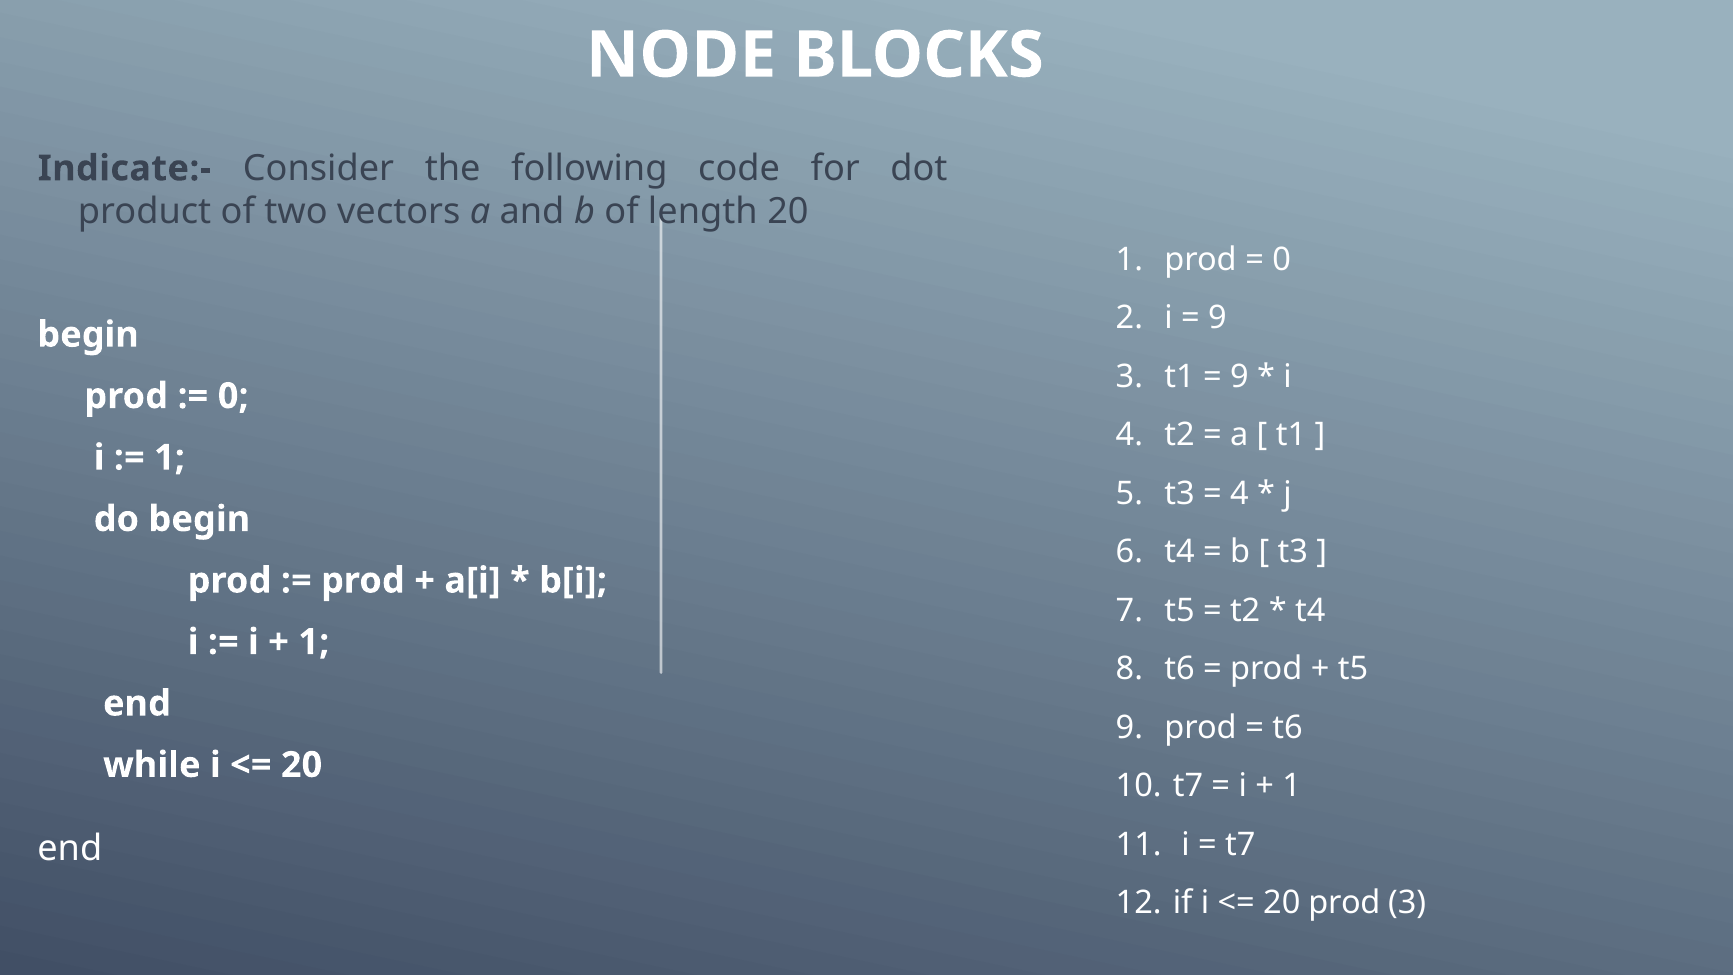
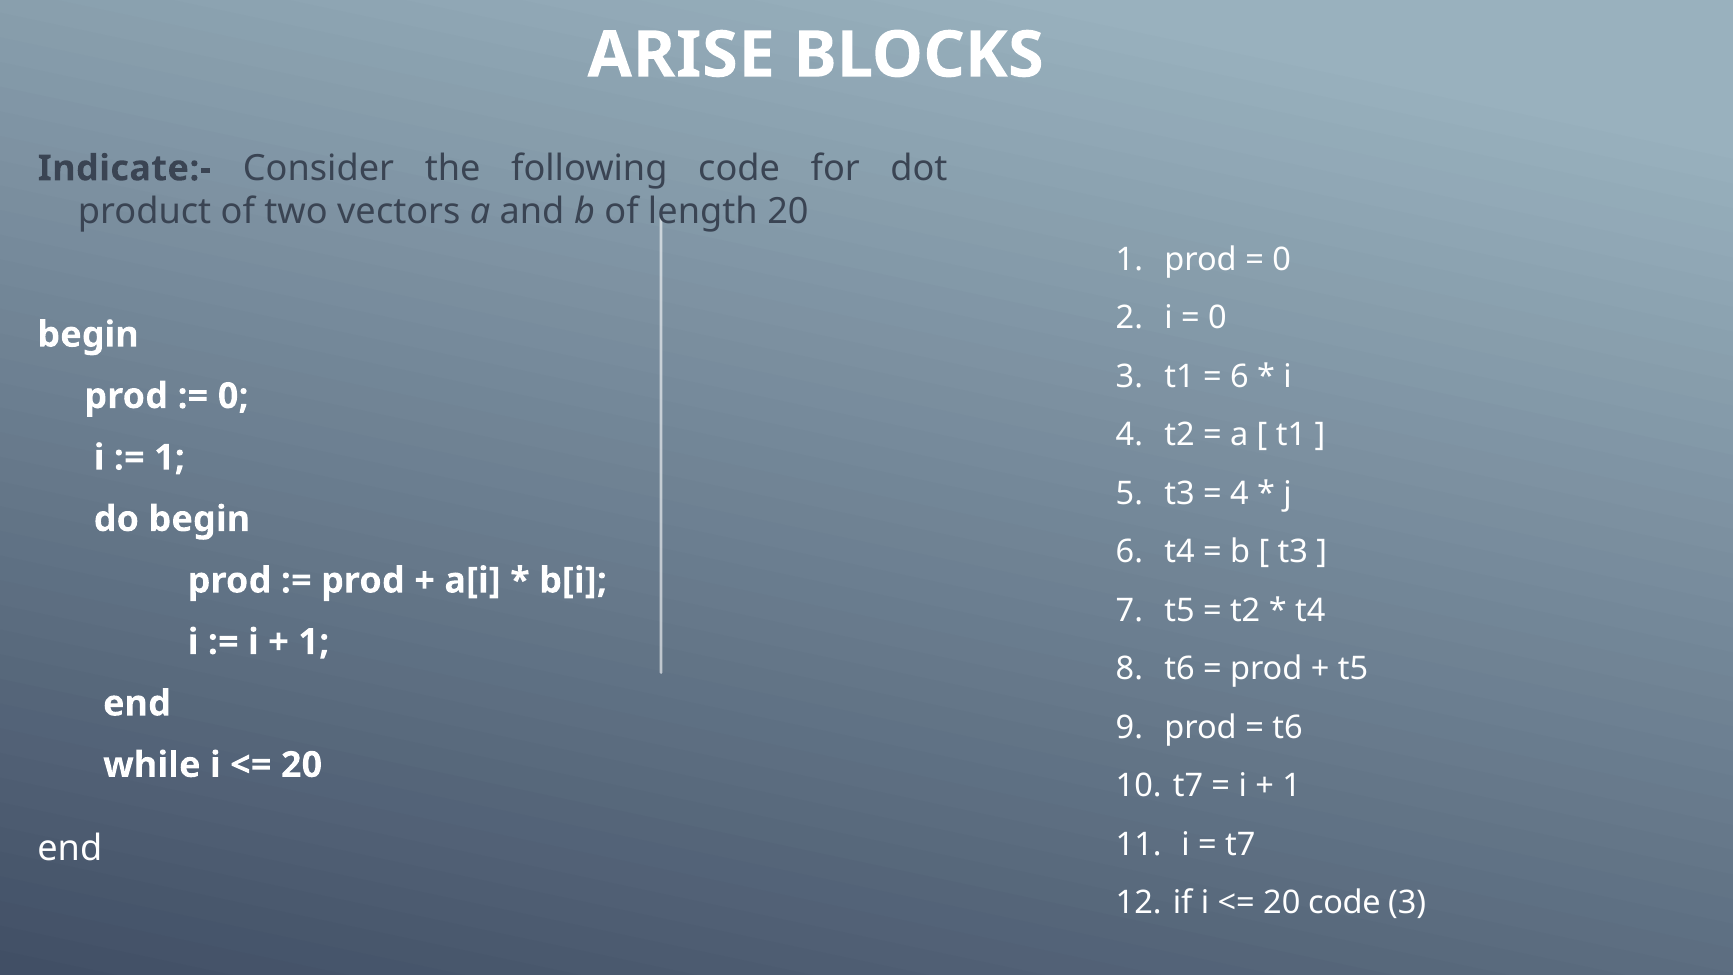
NODE: NODE -> ARISE (681, 55)
9: 9 -> 0 (1218, 318)
9: 9 -> 6 (1239, 376)
20 prod: prod -> code (1344, 903)
